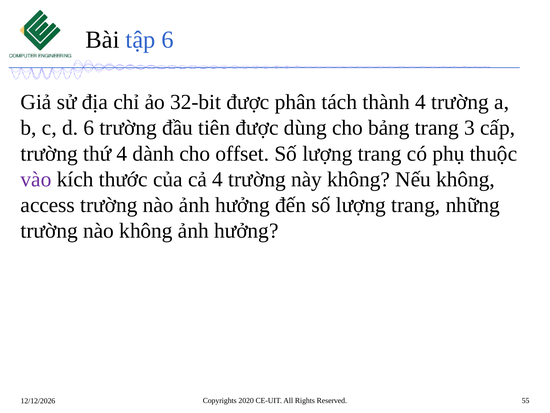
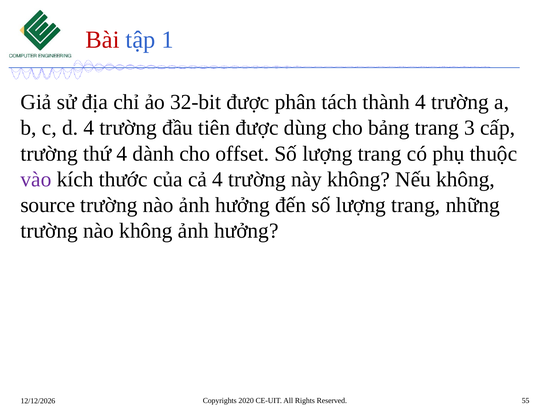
Bài colour: black -> red (103, 40)
tập 6: 6 -> 1 (168, 40)
d 6: 6 -> 4 (89, 128)
access: access -> source (48, 205)
